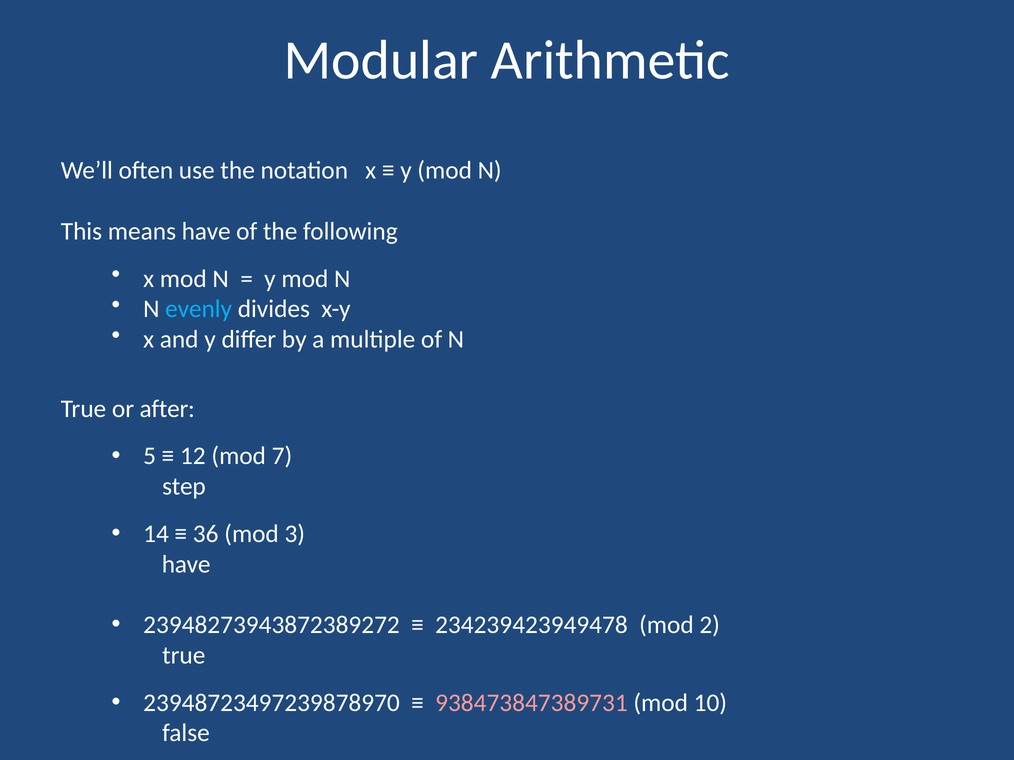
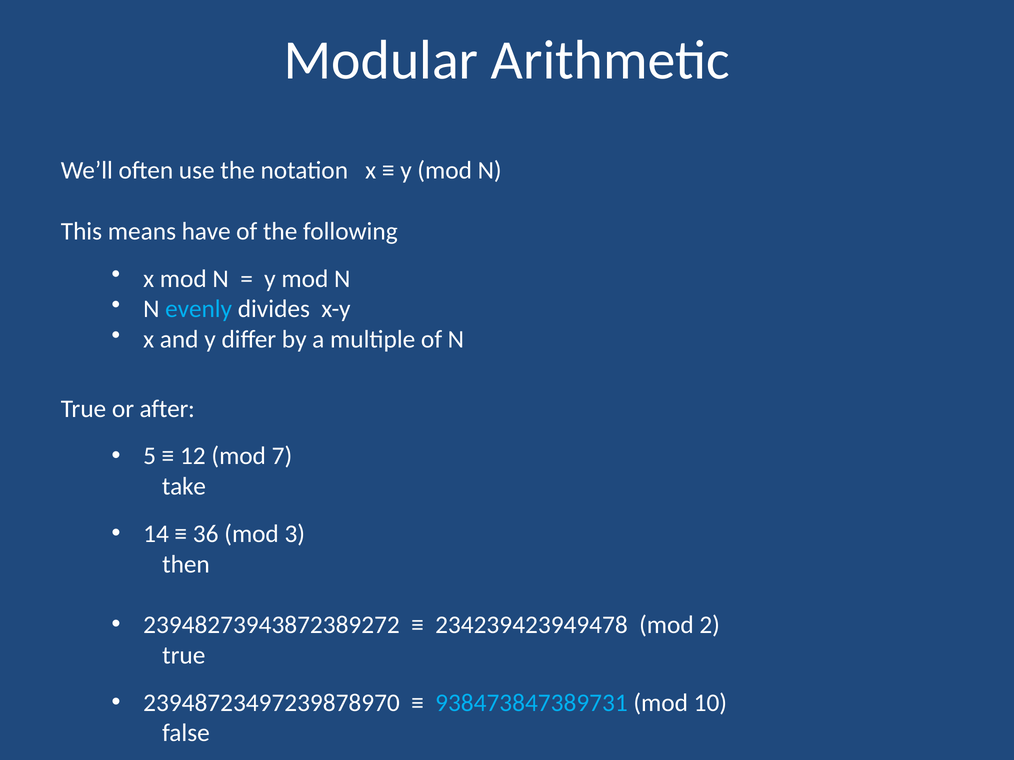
step: step -> take (184, 487)
have: have -> then (186, 565)
938473847389731 colour: pink -> light blue (531, 703)
